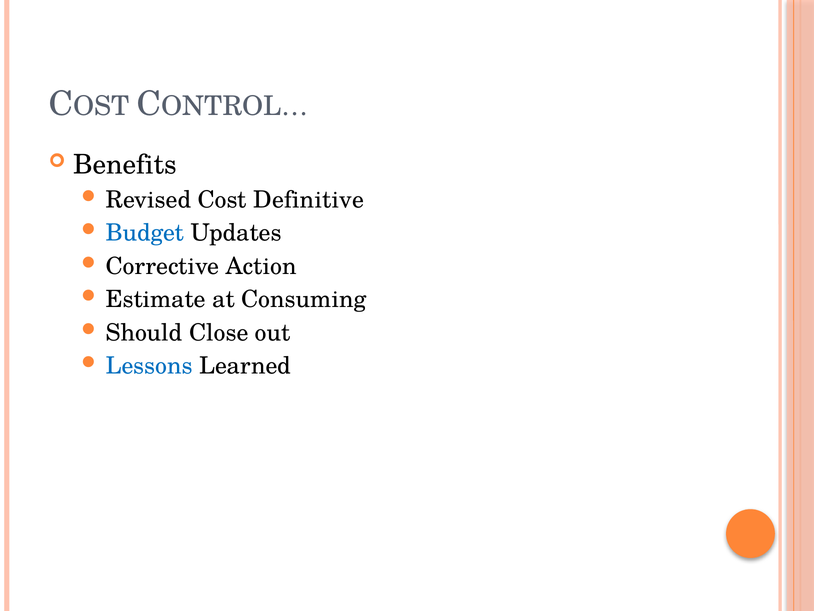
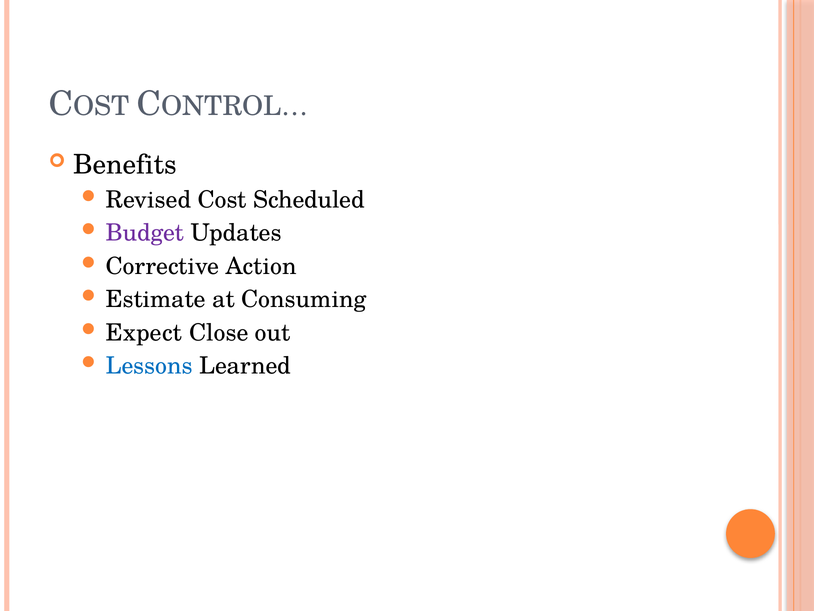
Definitive: Definitive -> Scheduled (309, 200)
Budget colour: blue -> purple (145, 233)
Should: Should -> Expect (144, 333)
